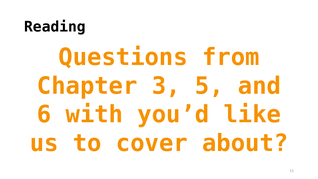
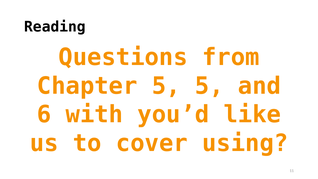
Chapter 3: 3 -> 5 (166, 86)
about: about -> using (245, 143)
